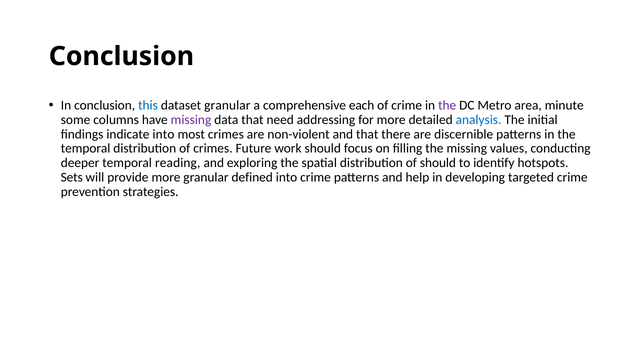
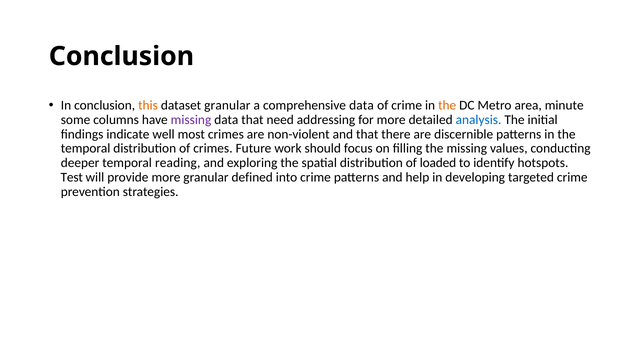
this colour: blue -> orange (148, 105)
comprehensive each: each -> data (361, 105)
the colour: purple -> orange (447, 105)
indicate into: into -> well (164, 134)
of should: should -> loaded (438, 163)
Sets: Sets -> Test (72, 177)
